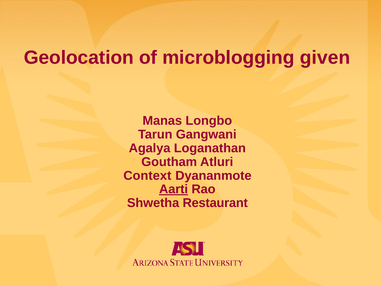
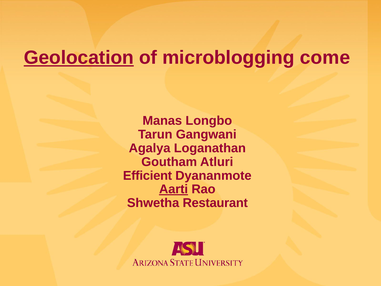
Geolocation underline: none -> present (79, 58)
given: given -> come (325, 58)
Context: Context -> Efficient (148, 175)
